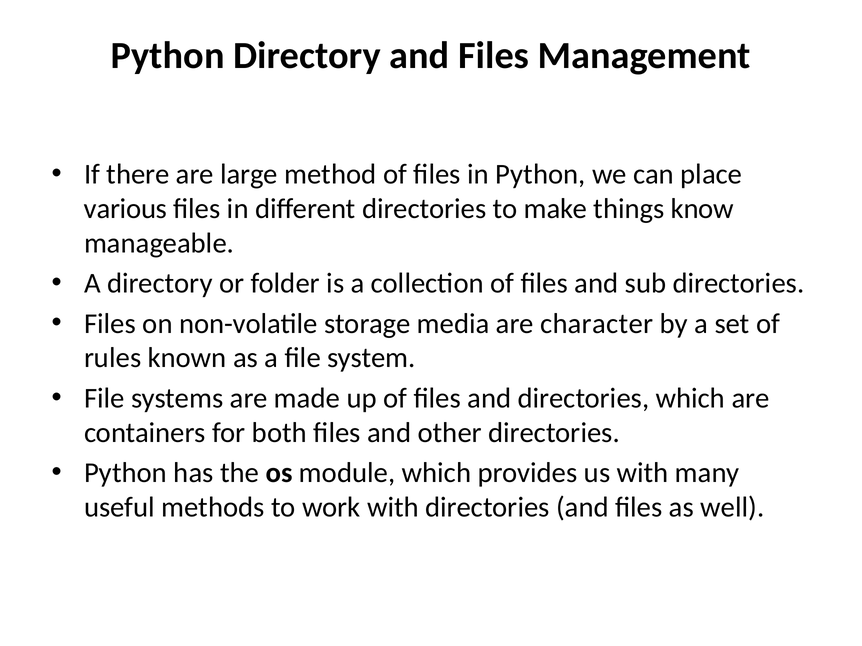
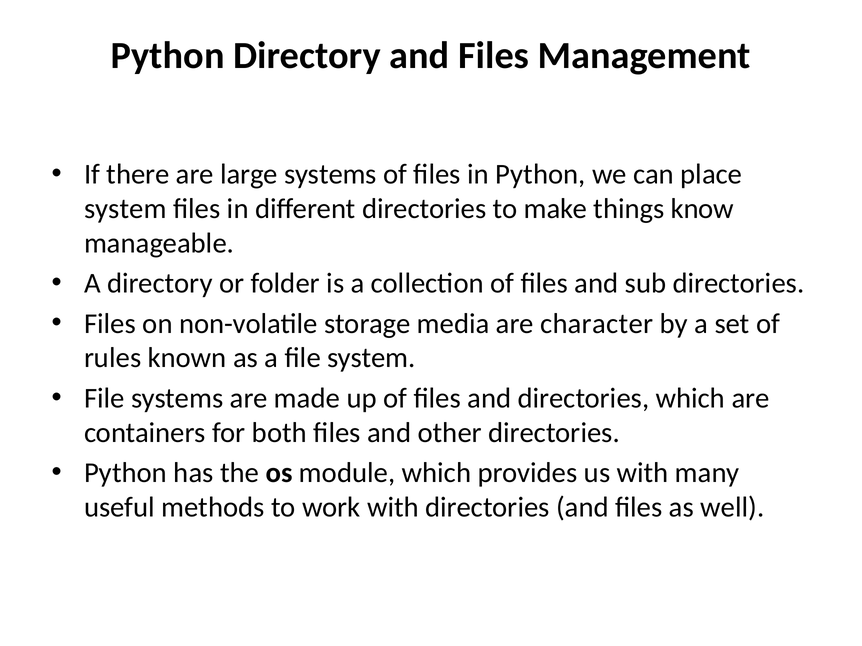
large method: method -> systems (330, 174)
various: various -> system (125, 209)
